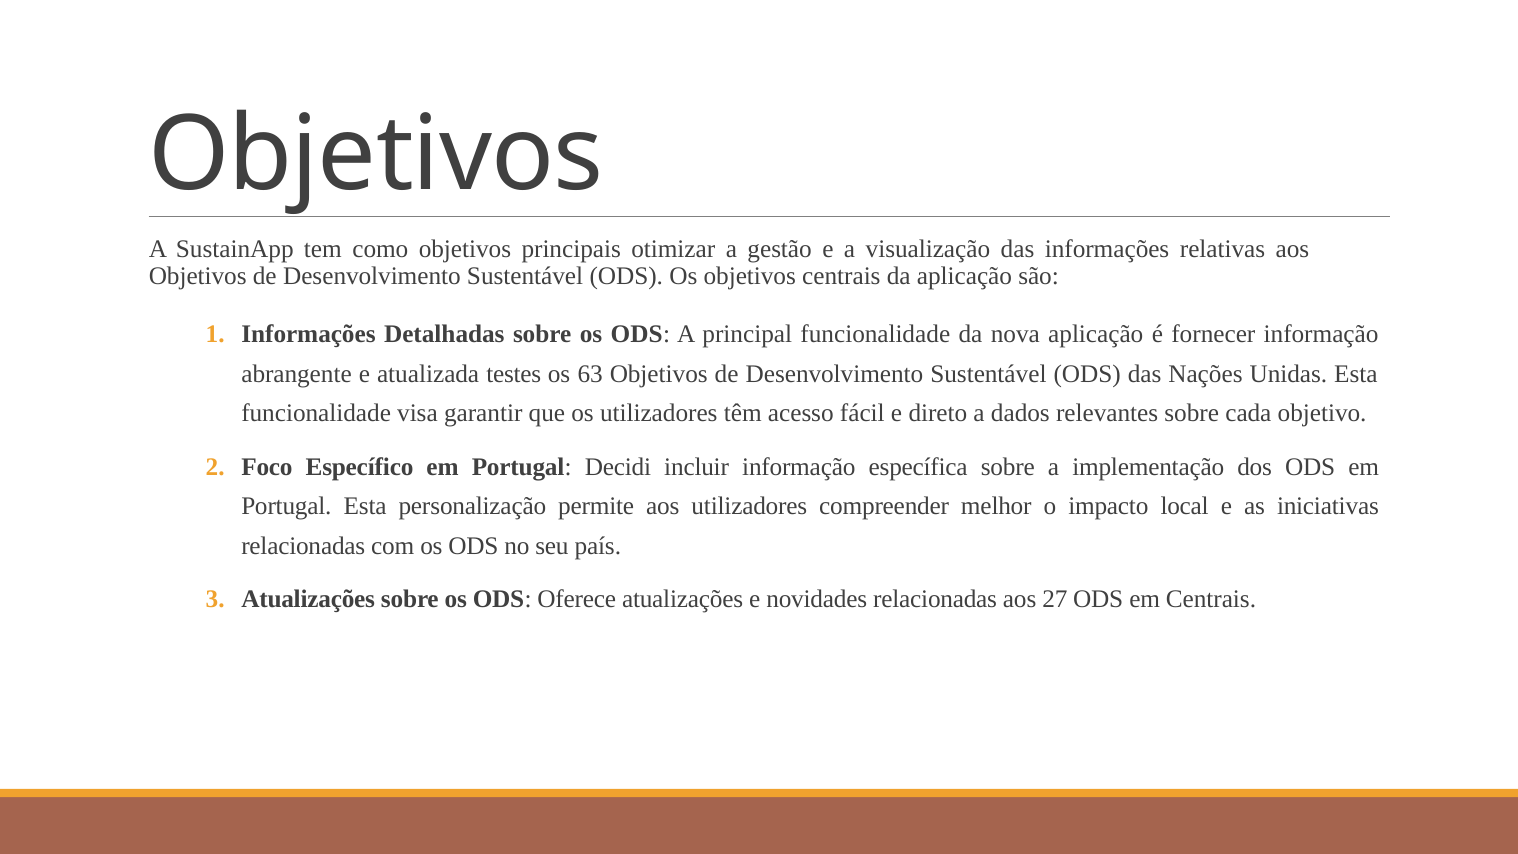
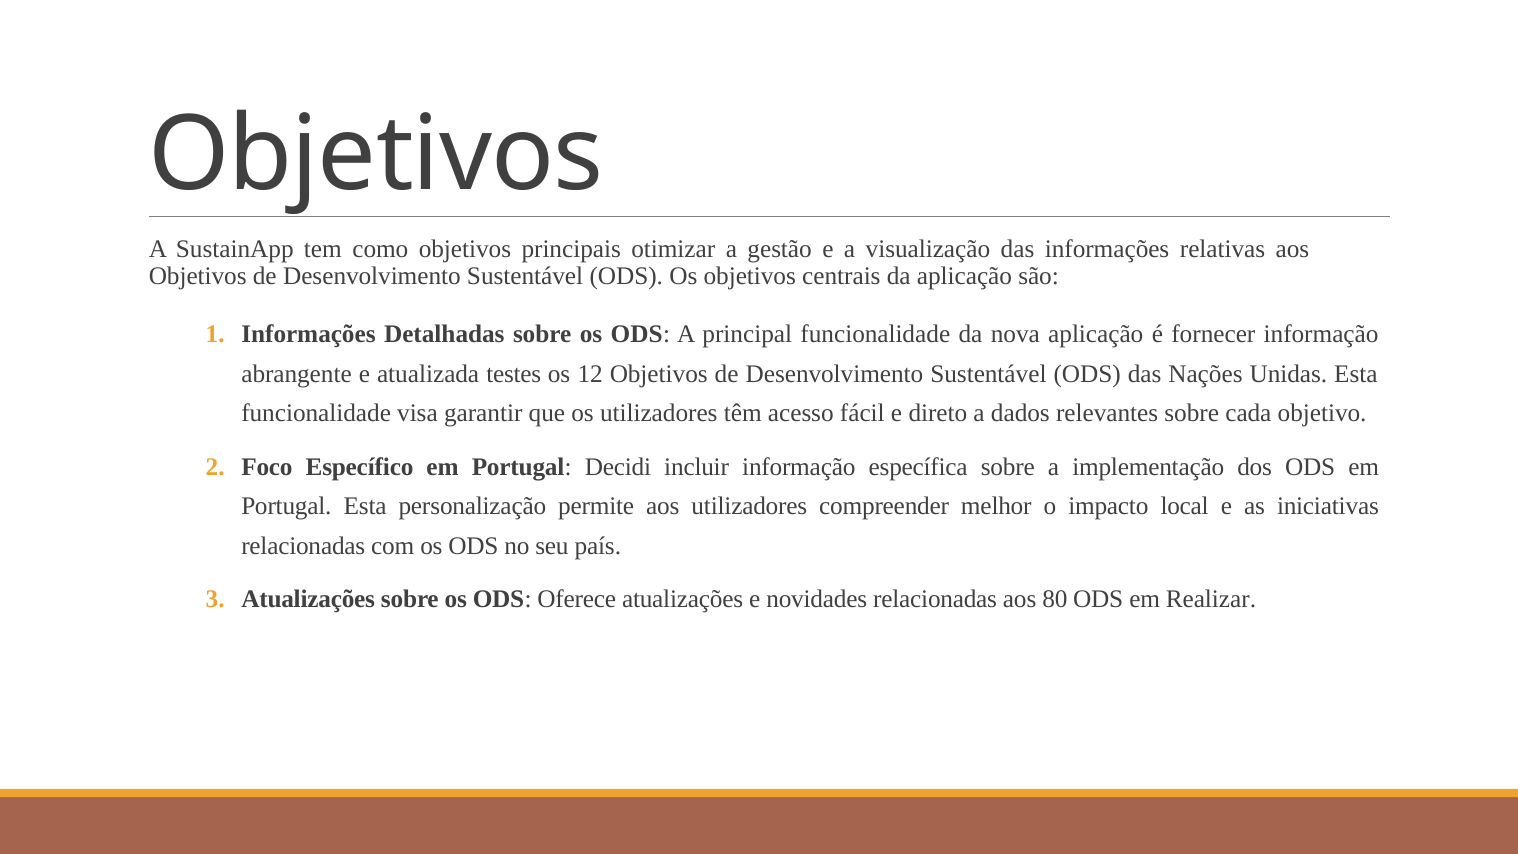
63: 63 -> 12 (590, 374)
27: 27 -> 80 (1055, 599)
em Centrais: Centrais -> Realizar (1211, 599)
